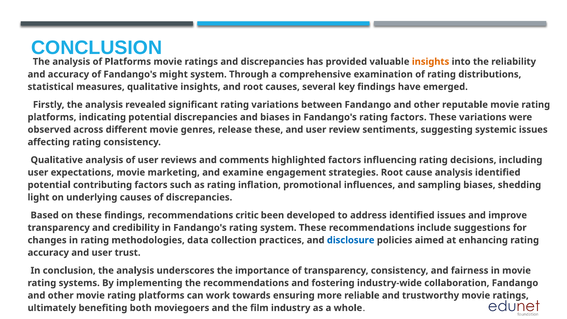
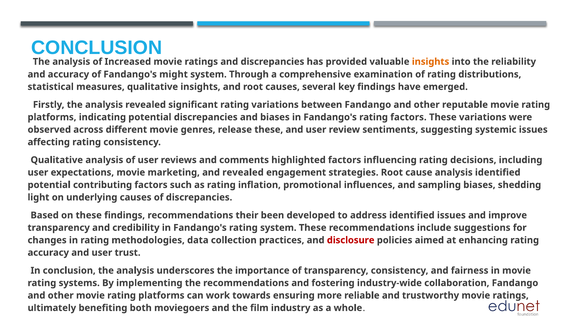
of Platforms: Platforms -> Increased (128, 62)
and examine: examine -> revealed (243, 172)
critic: critic -> their (247, 215)
disclosure colour: blue -> red (351, 240)
